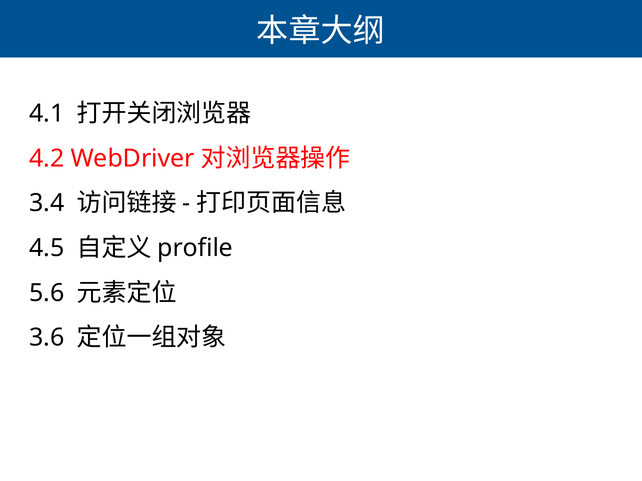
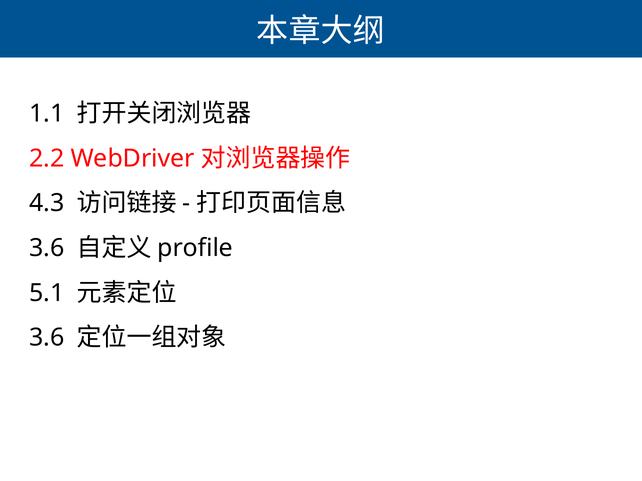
4.1: 4.1 -> 1.1 (47, 114)
4.2: 4.2 -> 2.2 (47, 159)
3.4: 3.4 -> 4.3 (47, 203)
4.5: 4.5 -> 3.6 (47, 248)
5.6: 5.6 -> 5.1 (47, 293)
